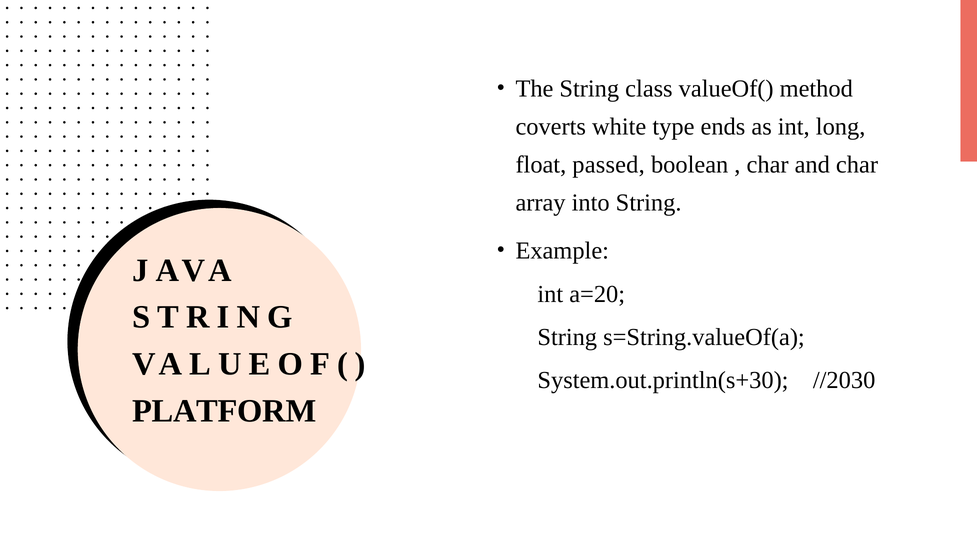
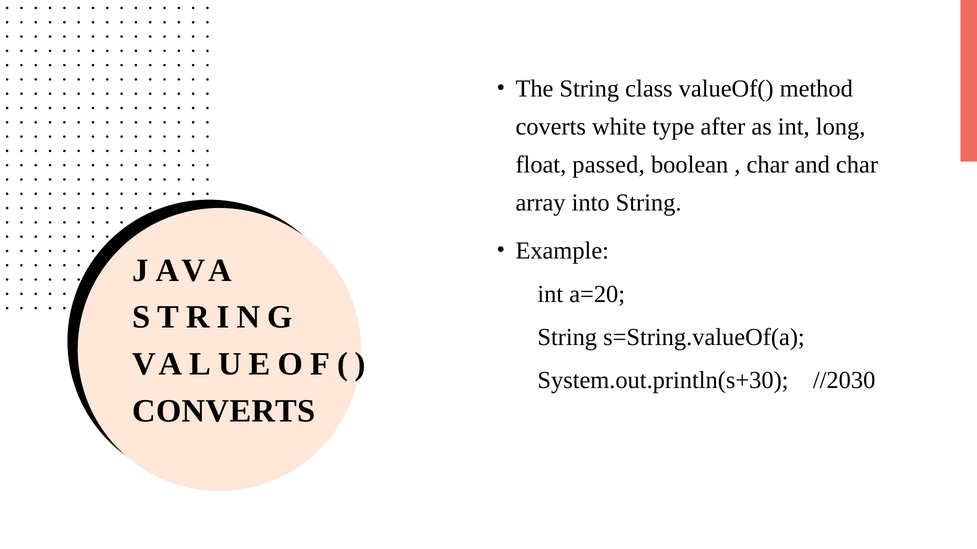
ends: ends -> after (723, 127)
PLATFORM: PLATFORM -> CONVERTS (224, 411)
